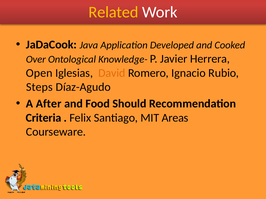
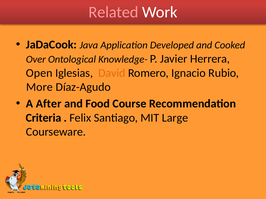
Related colour: yellow -> pink (113, 12)
Steps: Steps -> More (39, 87)
Should: Should -> Course (129, 104)
Areas: Areas -> Large (175, 118)
